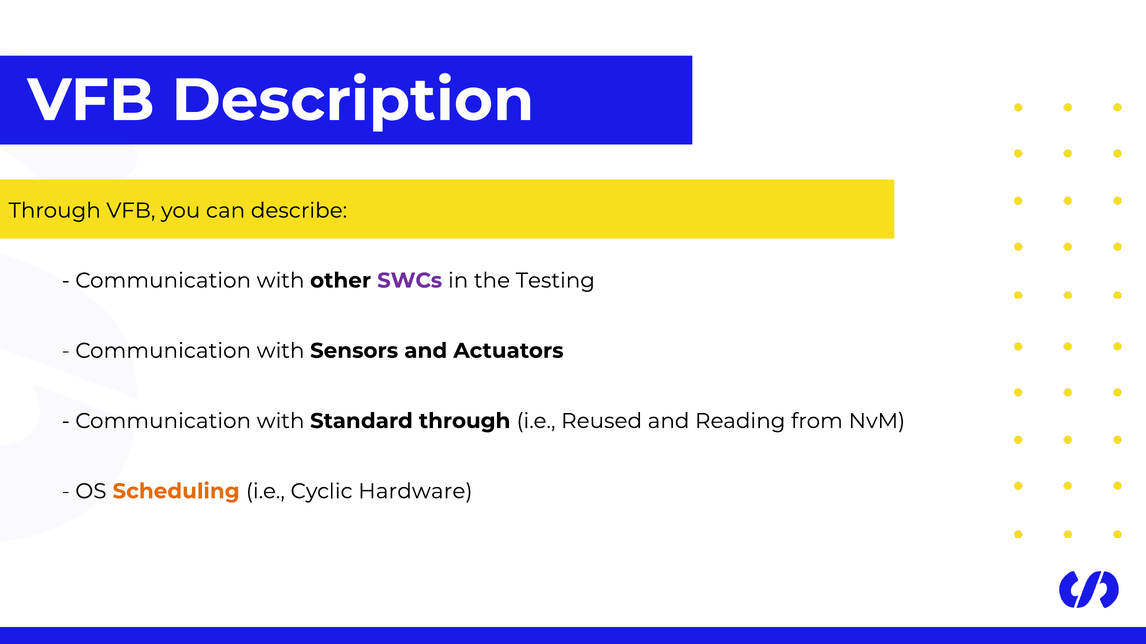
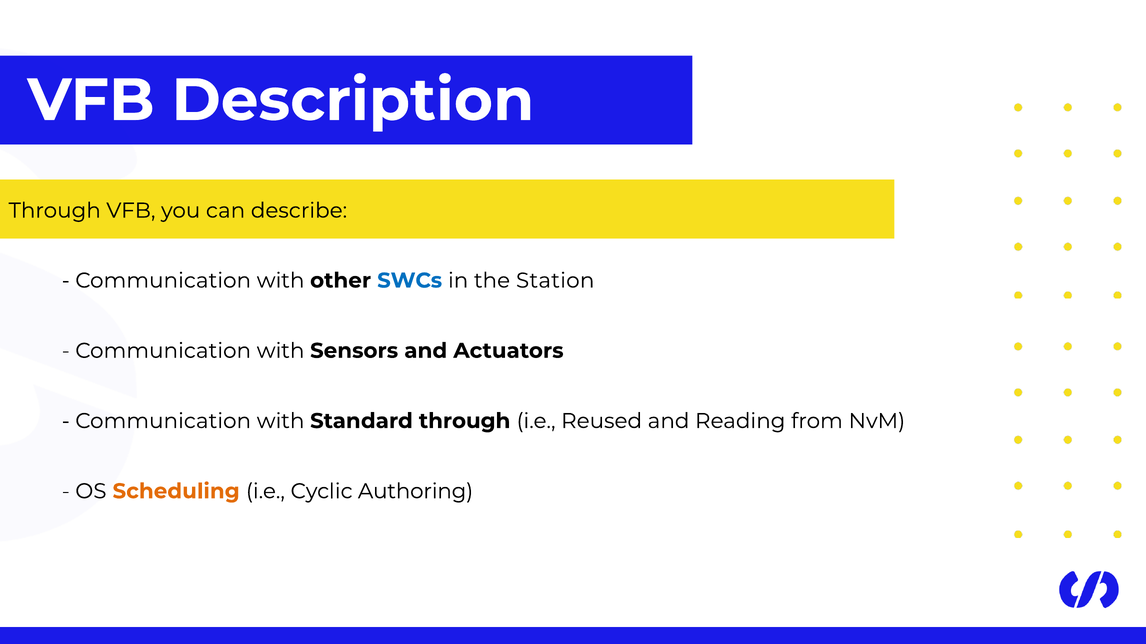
SWCs colour: purple -> blue (410, 281)
Testing: Testing -> Station (555, 281)
Hardware: Hardware -> Authoring (416, 492)
